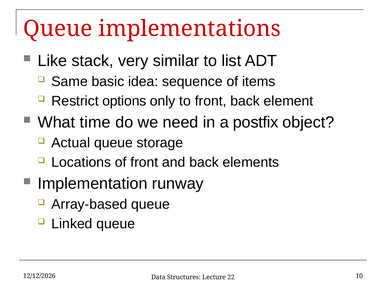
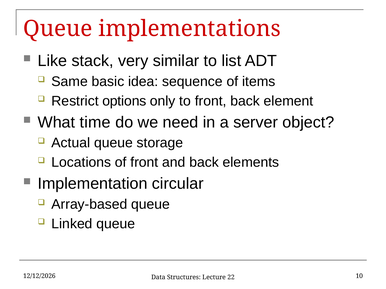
postfix: postfix -> server (256, 122)
runway: runway -> circular (178, 184)
